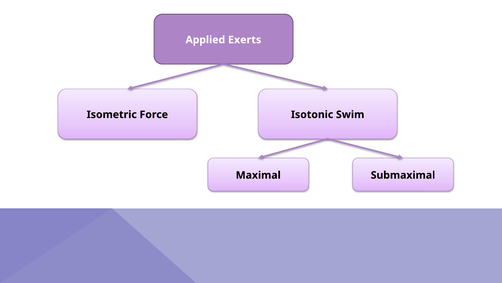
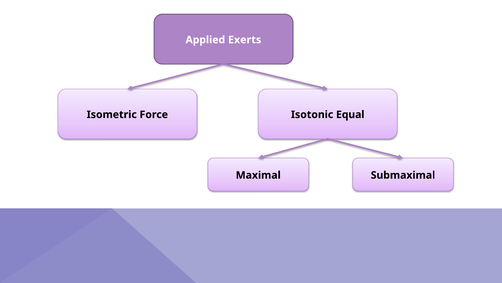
Swim: Swim -> Equal (350, 114)
